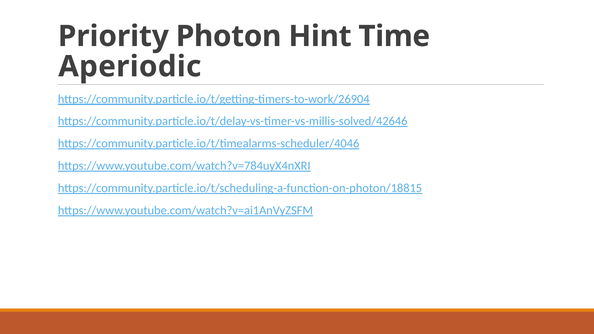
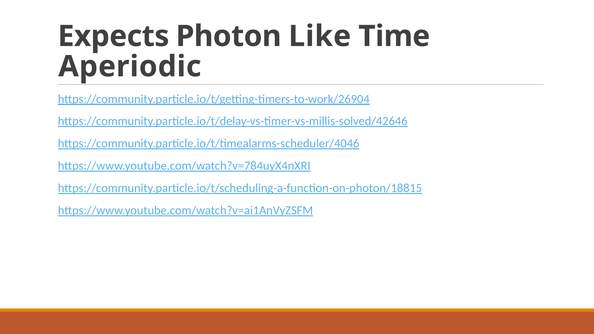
Priority: Priority -> Expects (114, 36)
Hint: Hint -> Like (320, 36)
